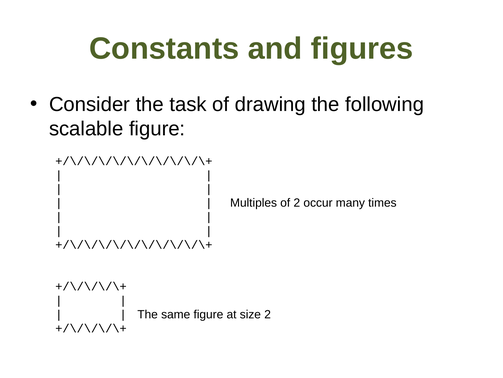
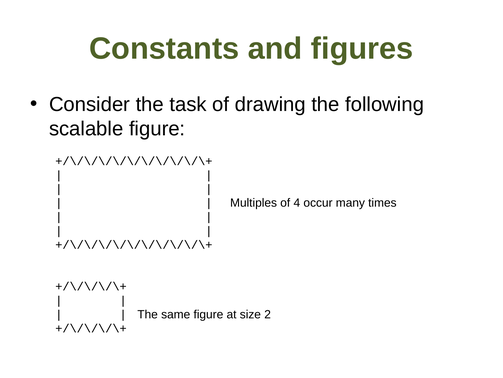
of 2: 2 -> 4 (297, 203)
